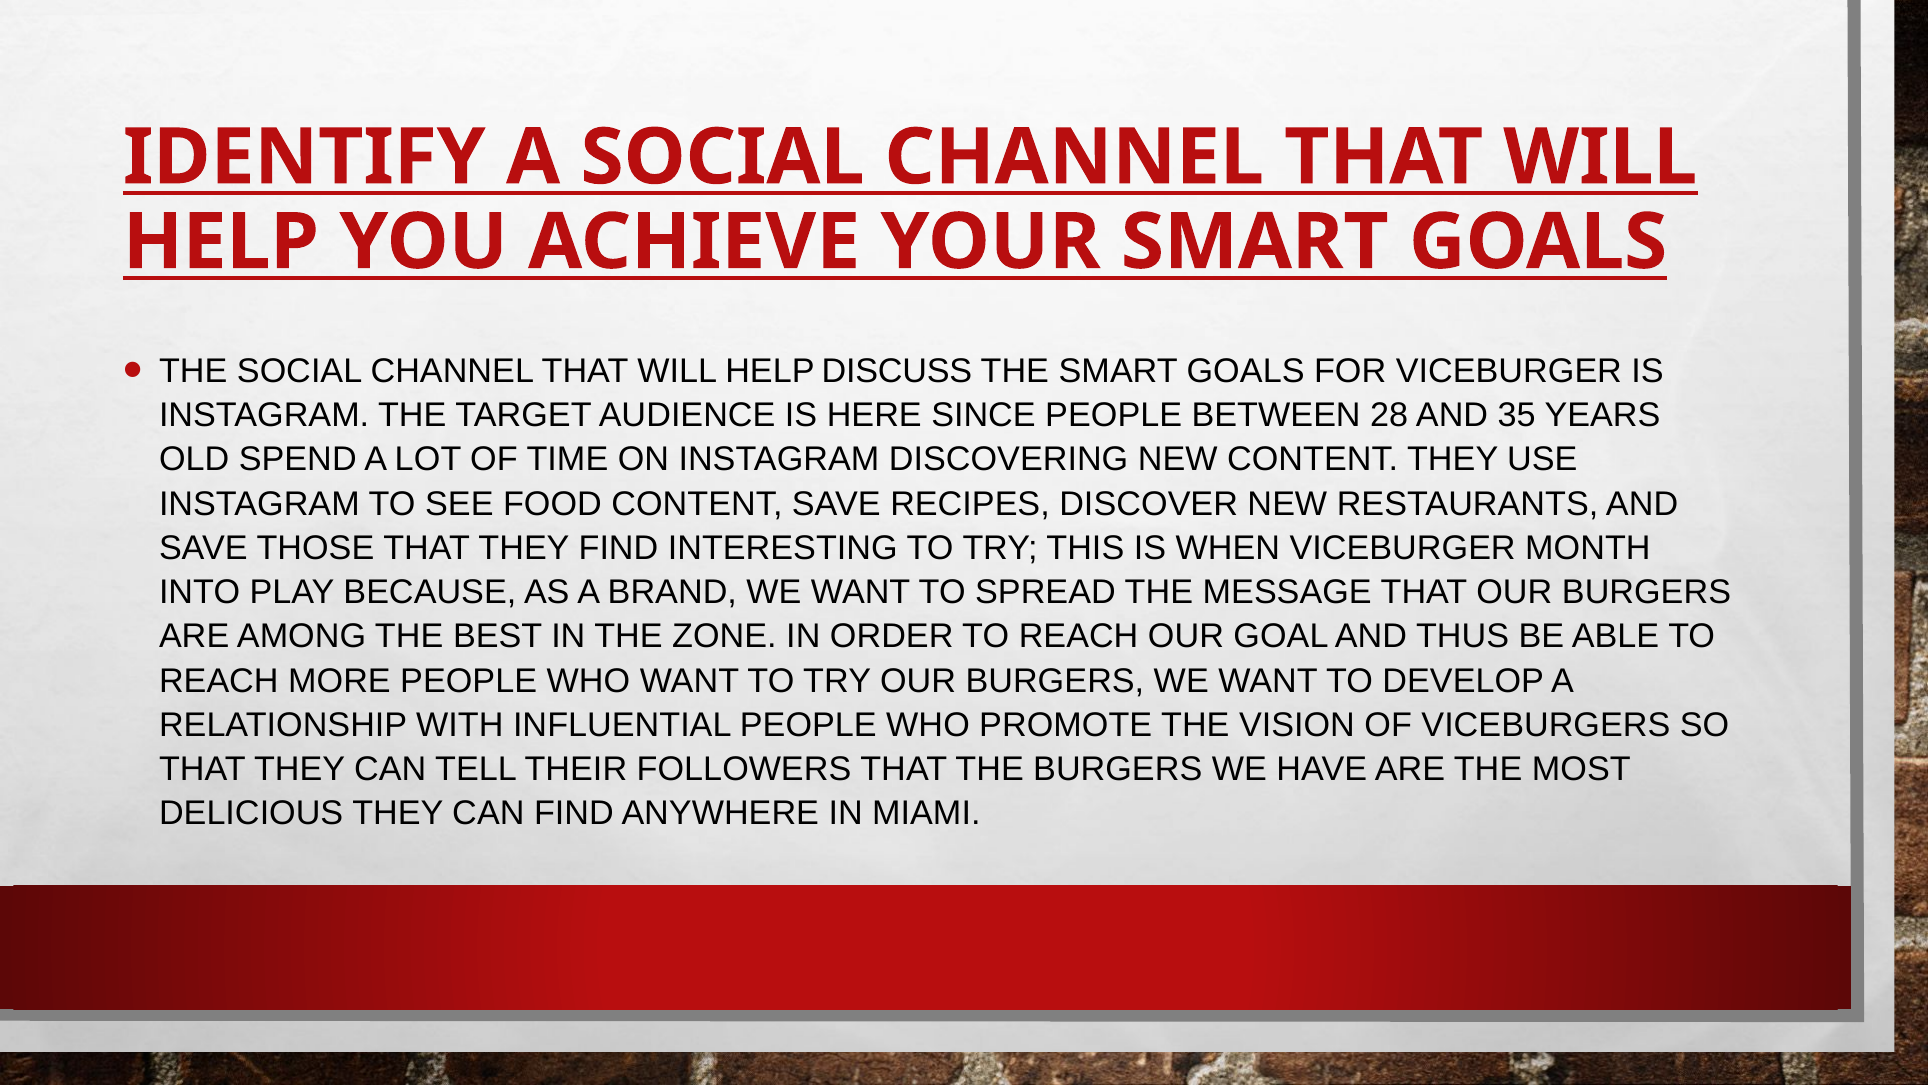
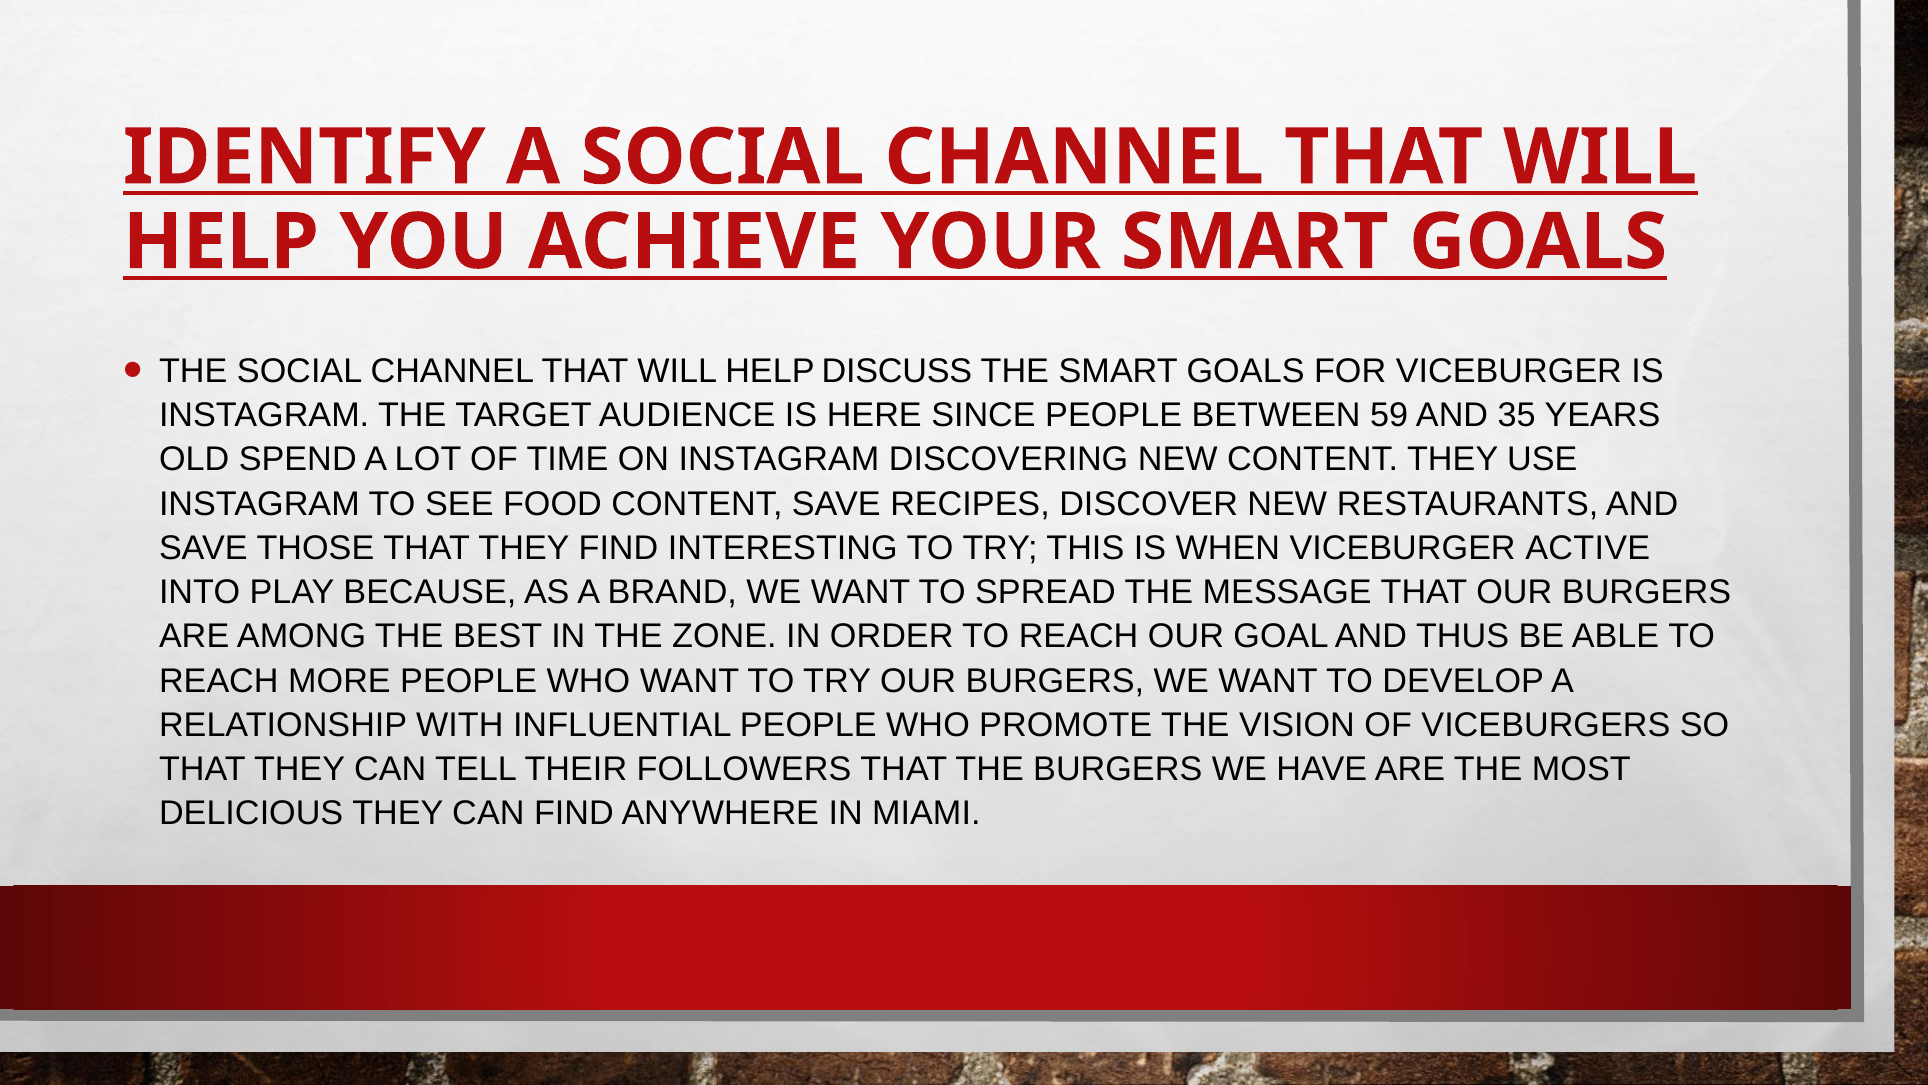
28: 28 -> 59 (1389, 415)
MONTH: MONTH -> ACTIVE (1588, 548)
